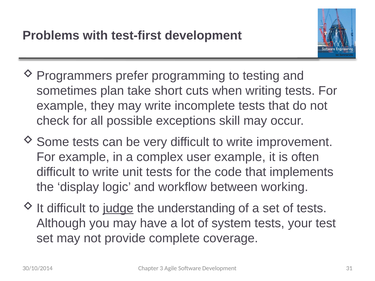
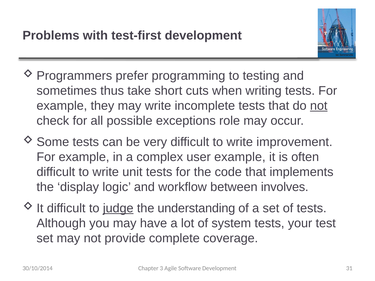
plan: plan -> thus (112, 91)
not underline: none -> present (319, 106)
skill: skill -> role (230, 121)
working: working -> involves (285, 187)
